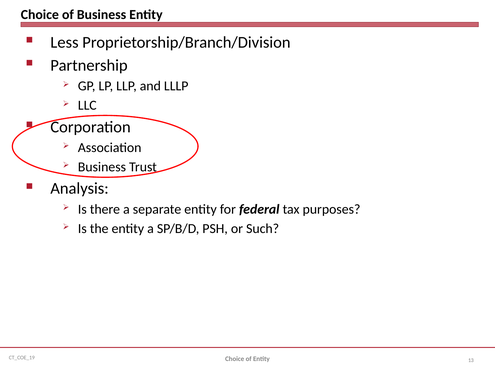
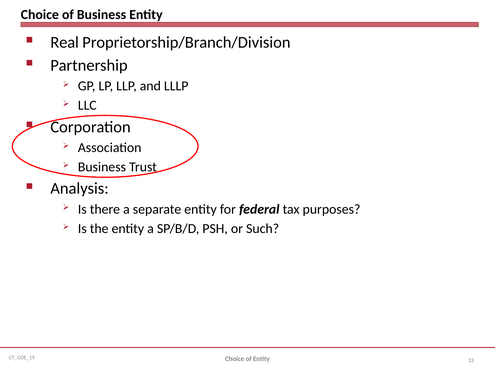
Less: Less -> Real (65, 42)
